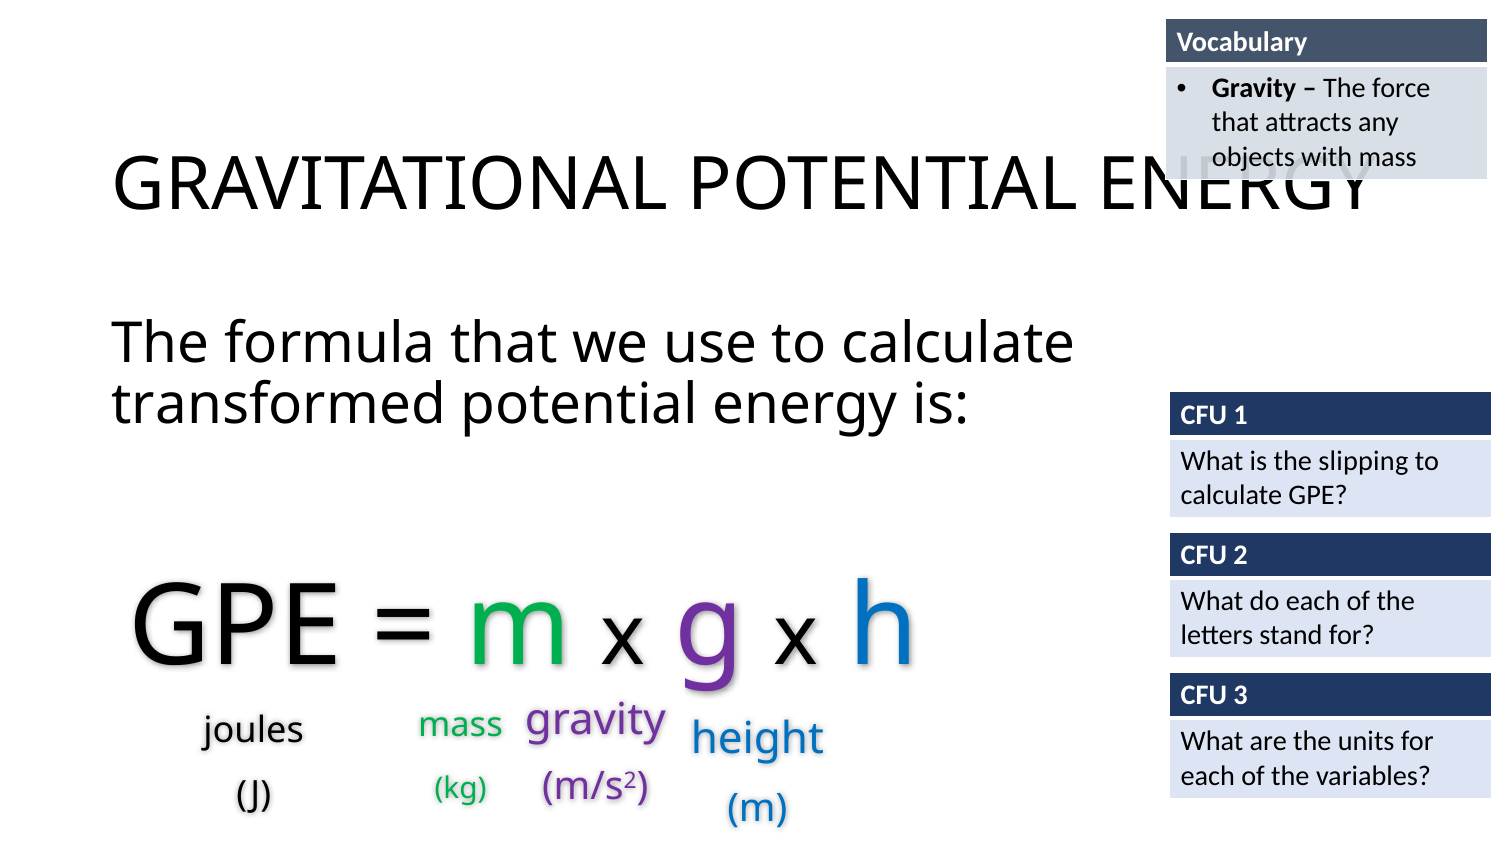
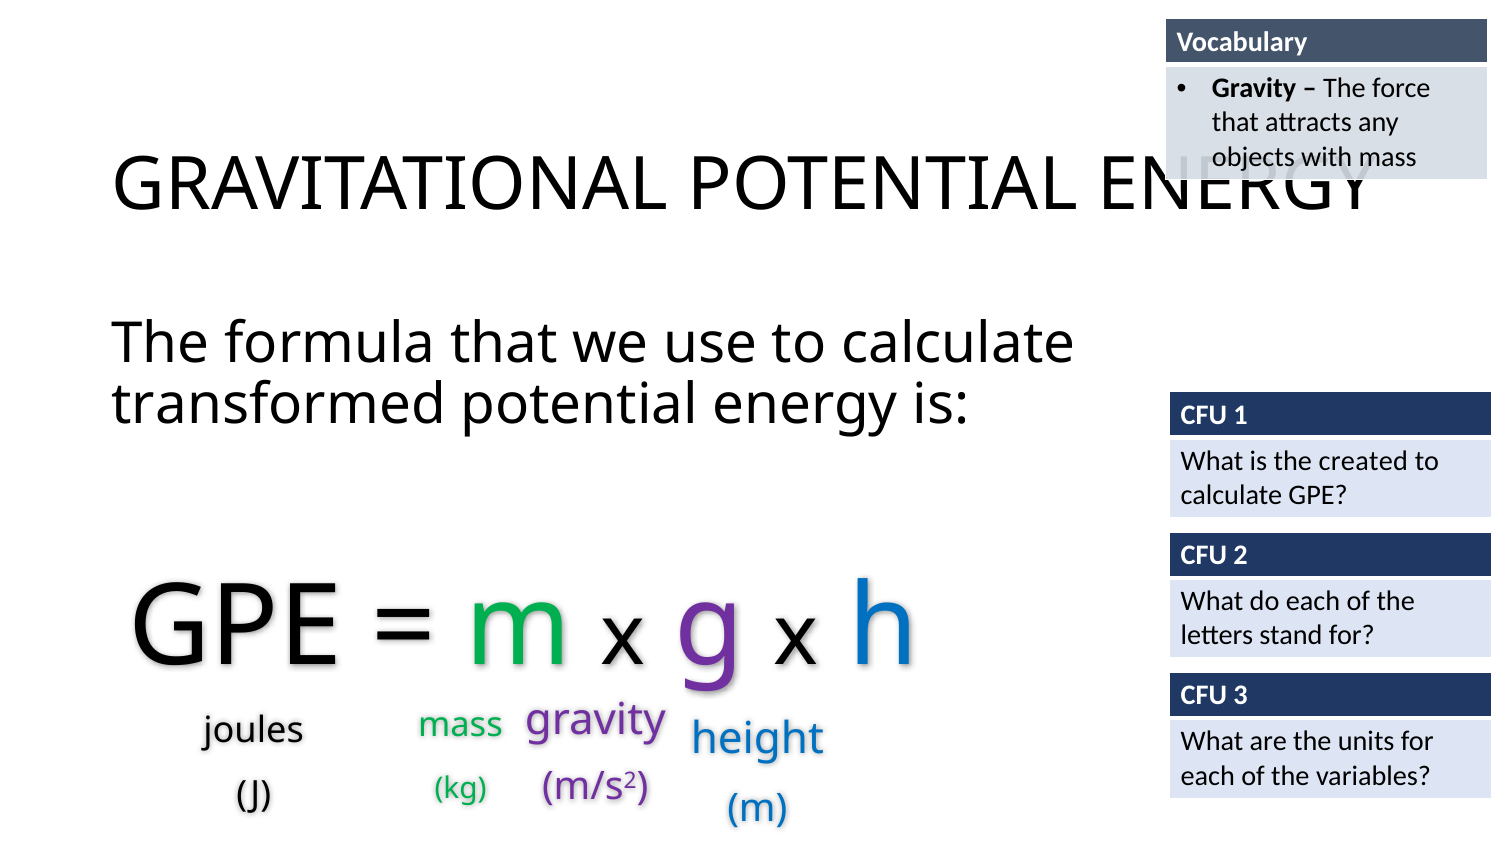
slipping: slipping -> created (1363, 461)
